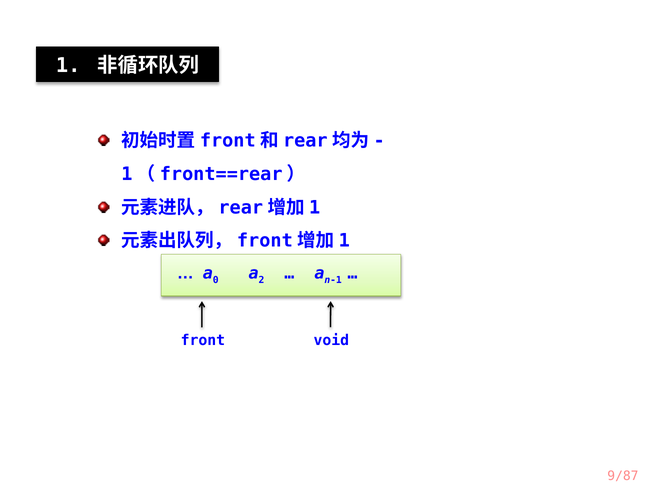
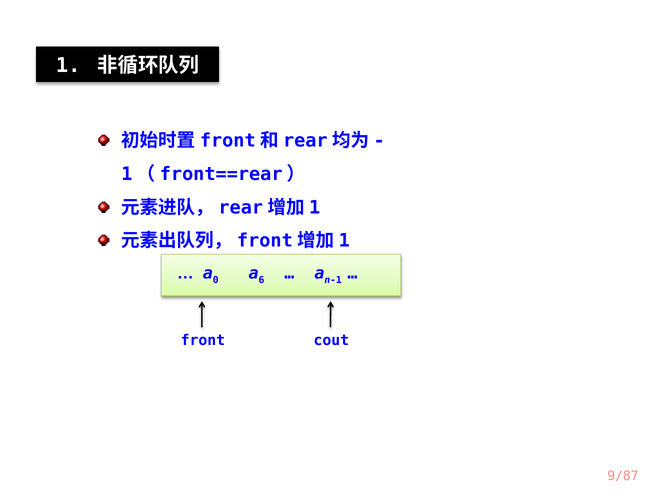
2: 2 -> 6 (261, 280)
void: void -> cout (331, 340)
